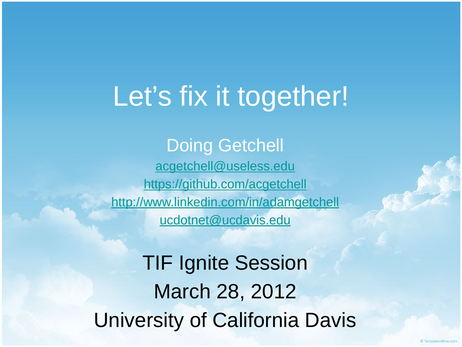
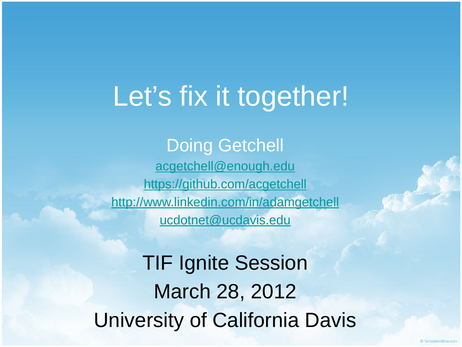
acgetchell@useless.edu: acgetchell@useless.edu -> acgetchell@enough.edu (225, 166)
